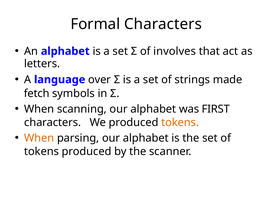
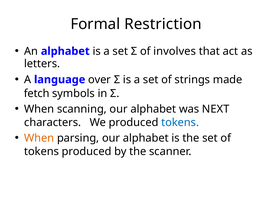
Formal Characters: Characters -> Restriction (163, 24)
FIRST: FIRST -> NEXT (216, 109)
tokens colour: orange -> blue (180, 122)
